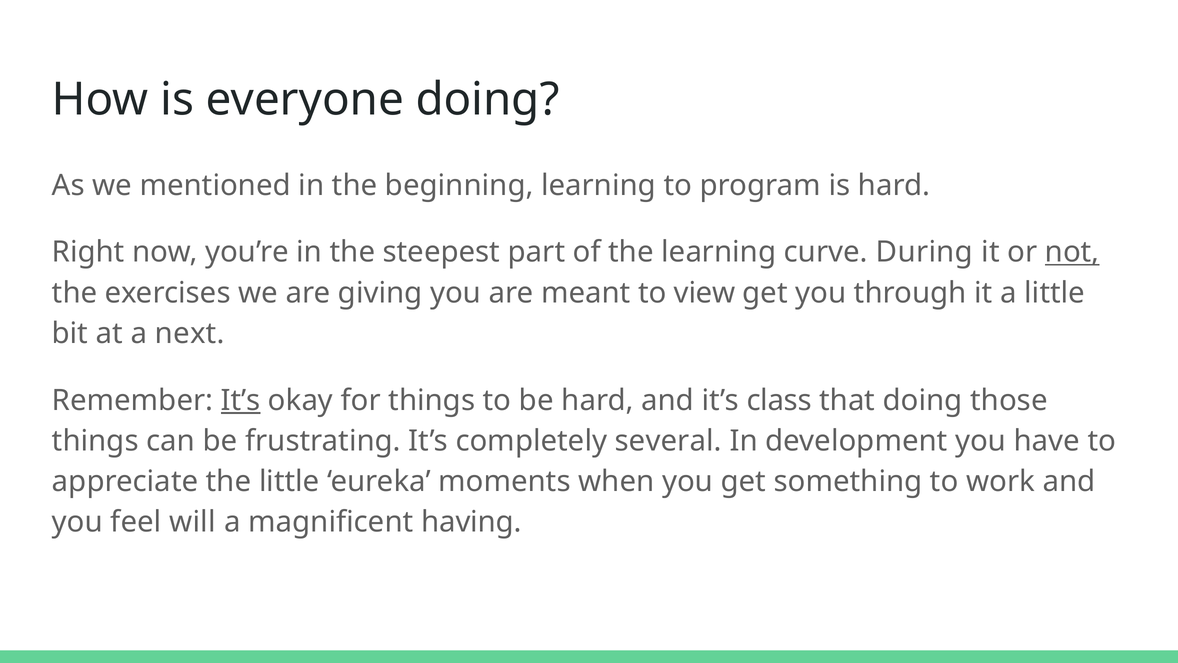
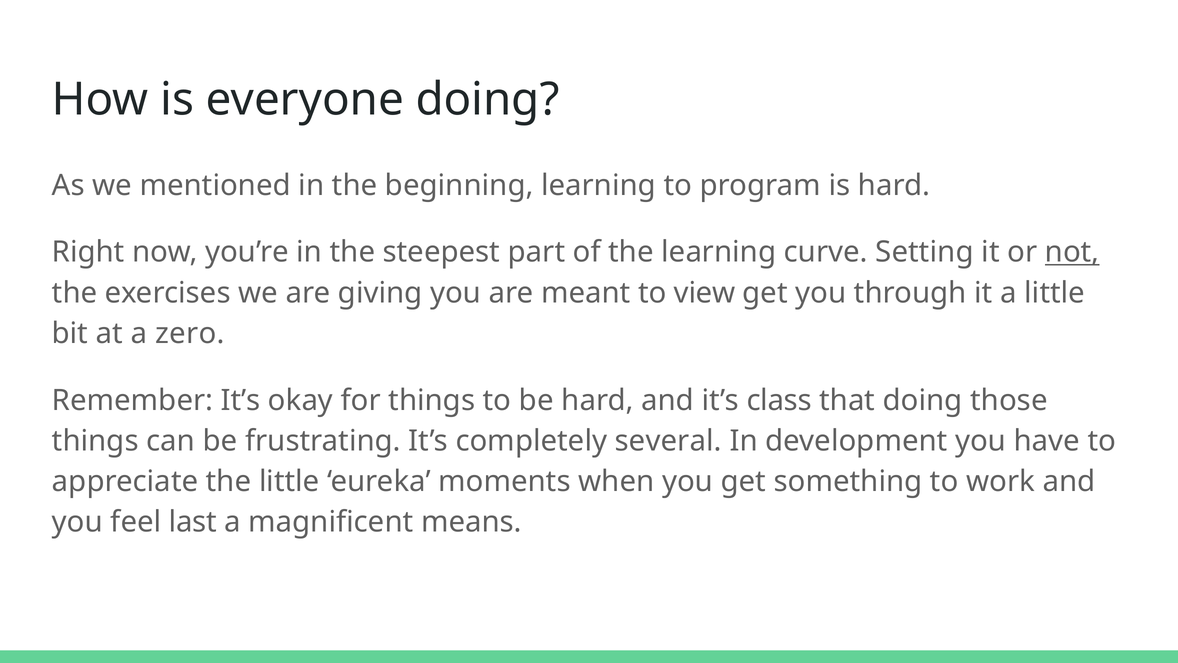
During: During -> Setting (925, 252)
next: next -> zero (190, 333)
It’s underline: present -> none (241, 400)
will: will -> last (193, 522)
having: having -> means (471, 522)
